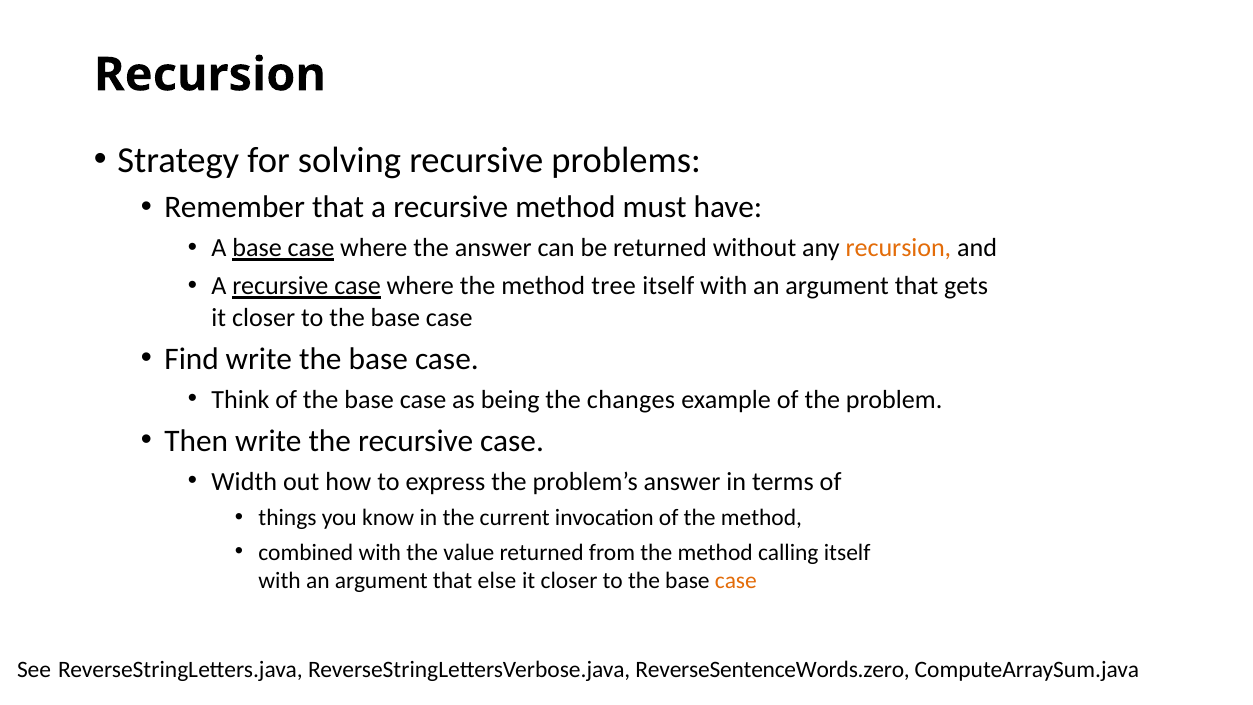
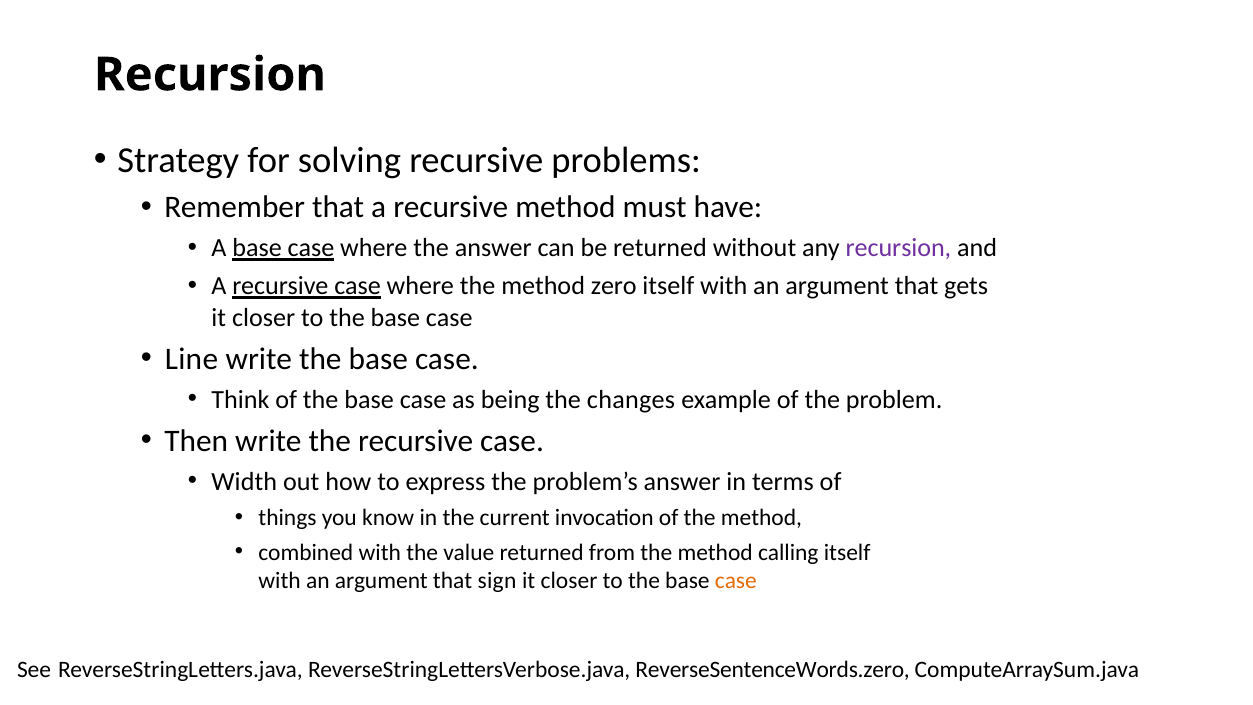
recursion colour: orange -> purple (898, 248)
tree: tree -> zero (614, 286)
Find: Find -> Line (191, 359)
else: else -> sign (497, 580)
